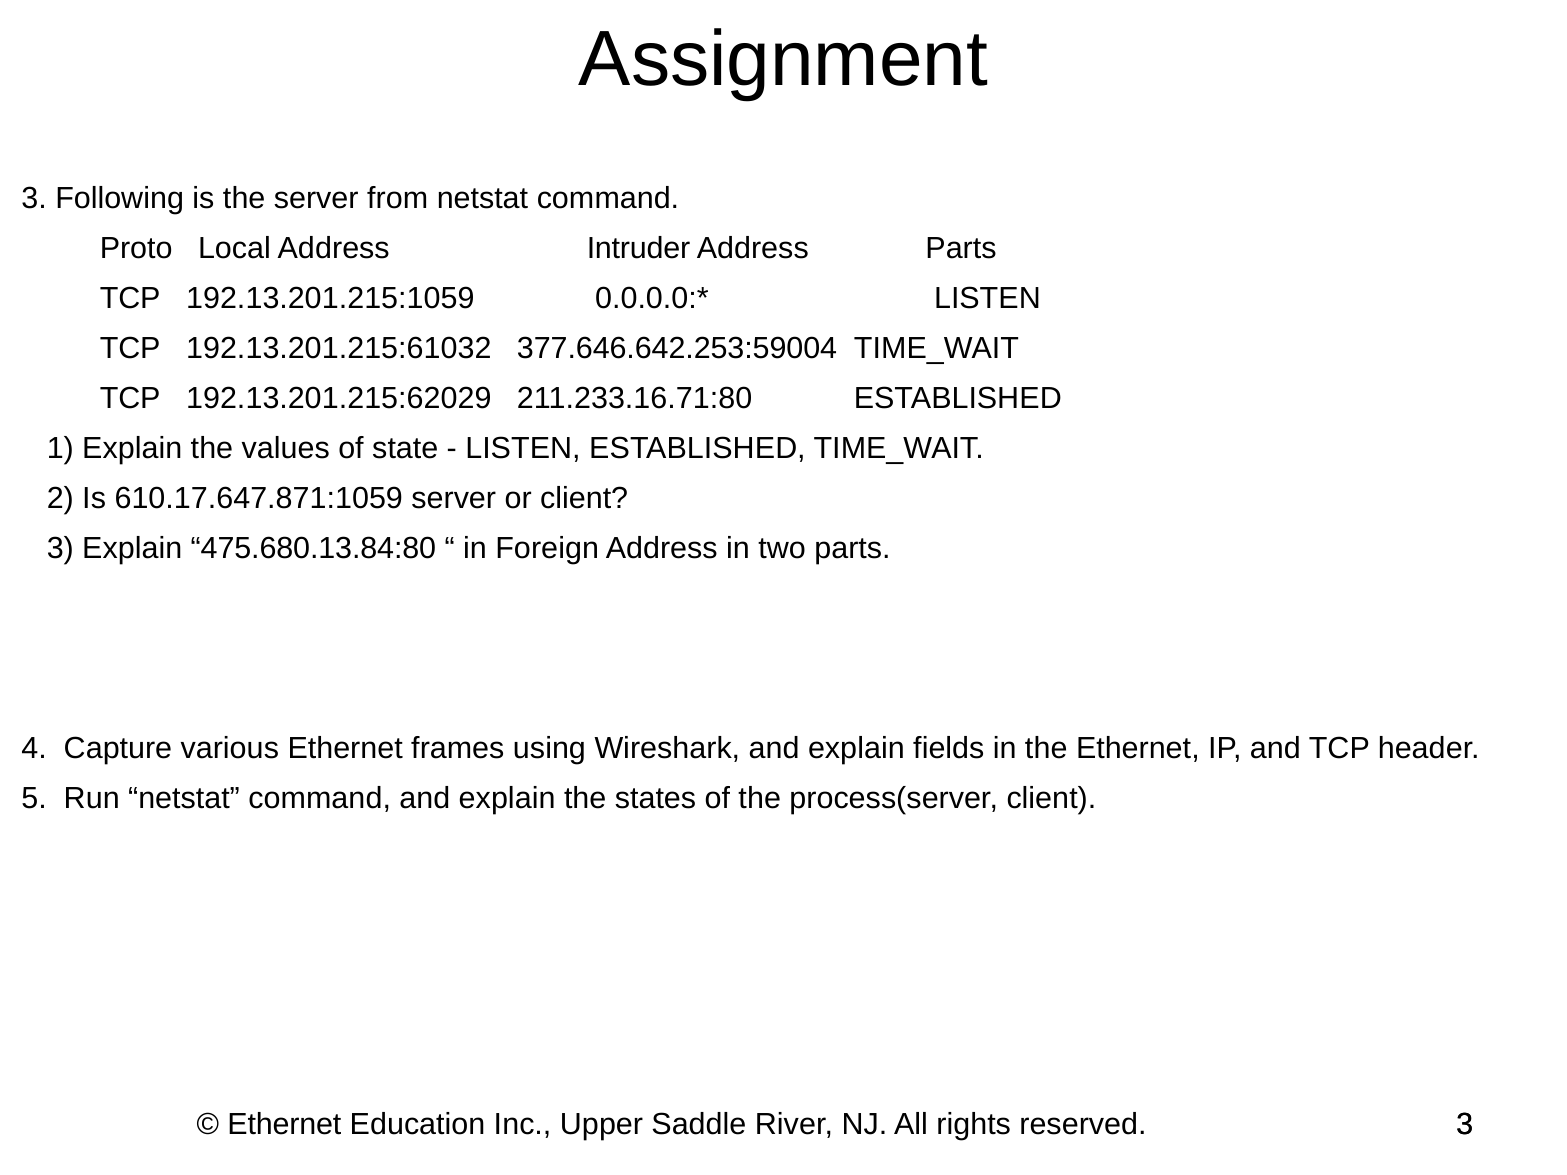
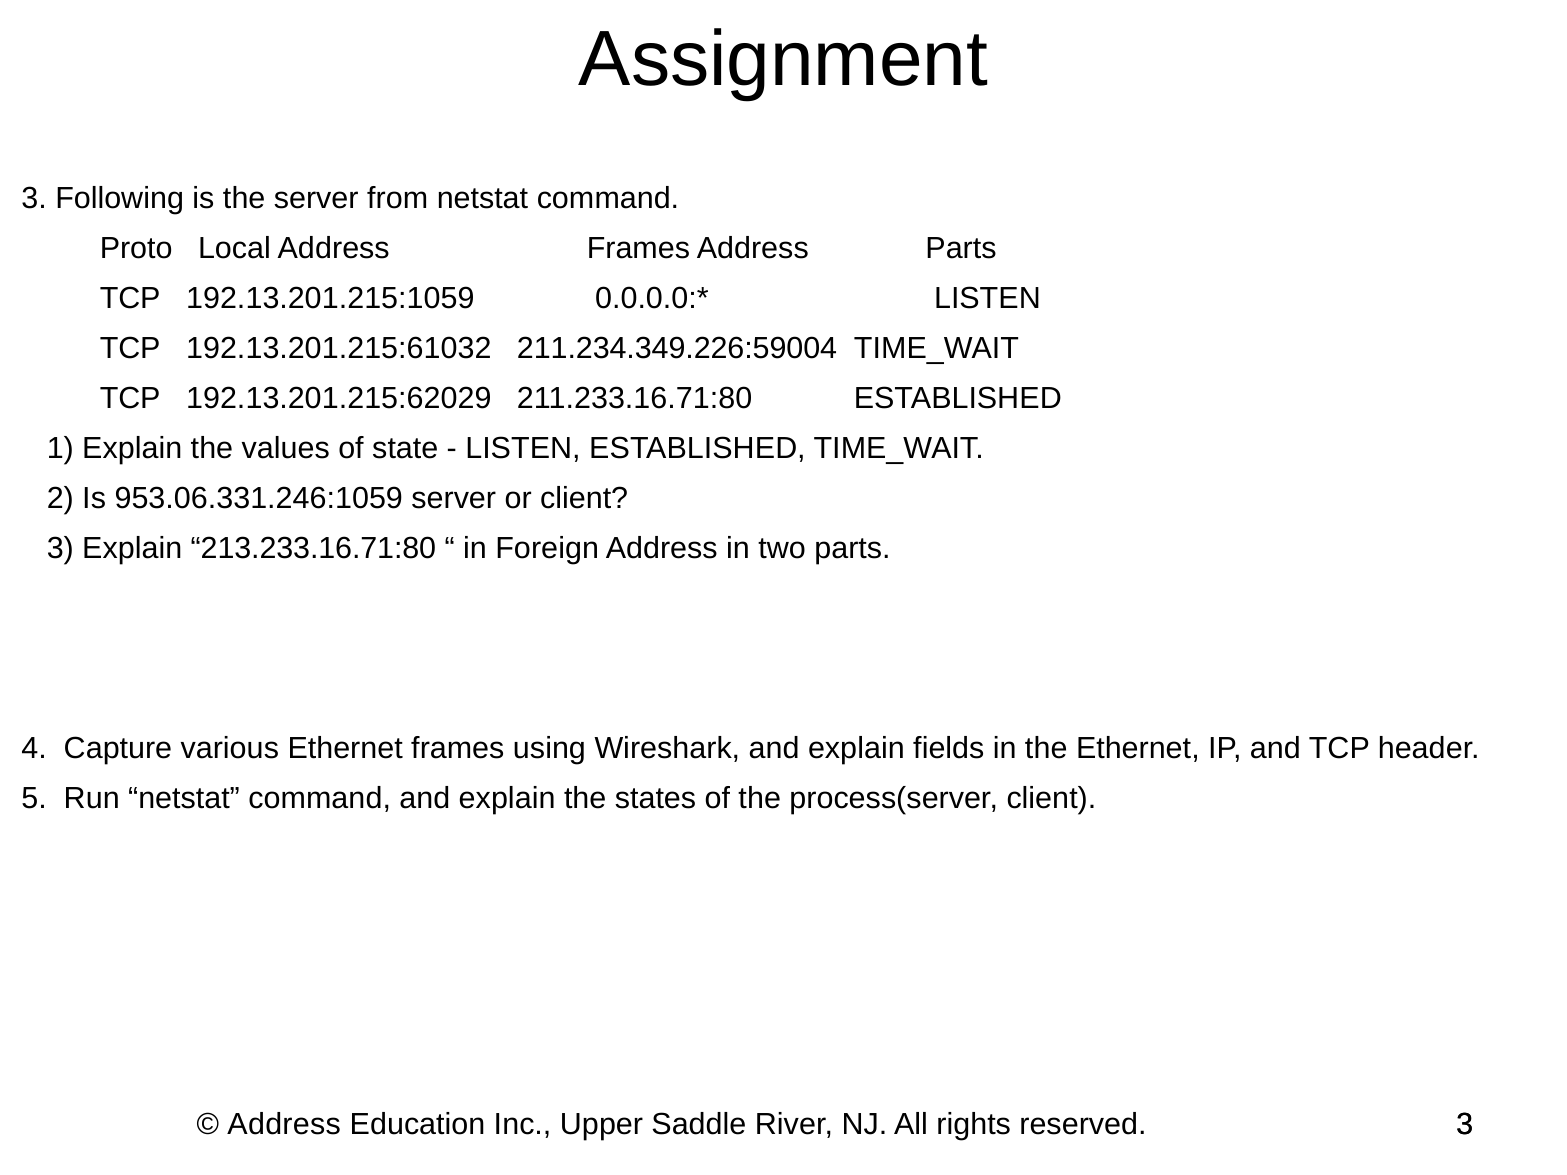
Address Intruder: Intruder -> Frames (638, 248)
377.646.642.253:59004: 377.646.642.253:59004 -> 211.234.349.226:59004 (677, 348)
610.17.647.871:1059: 610.17.647.871:1059 -> 953.06.331.246:1059 (259, 498)
475.680.13.84:80: 475.680.13.84:80 -> 213.233.16.71:80 (313, 548)
Ethernet: Ethernet -> Address (284, 1125)
